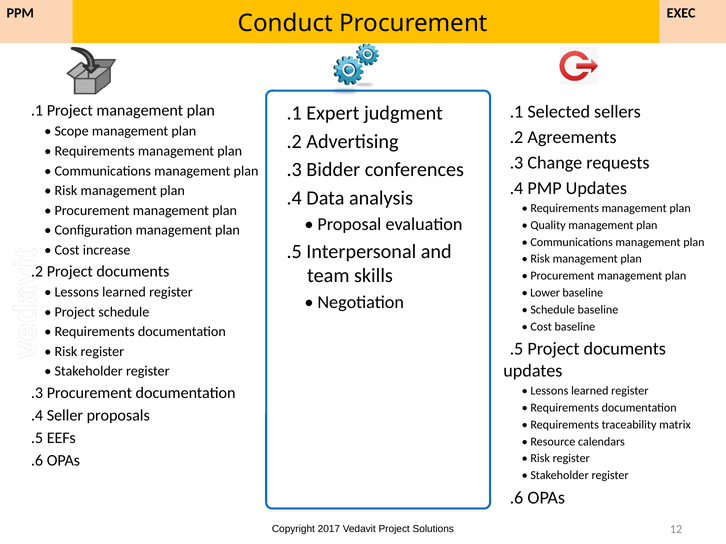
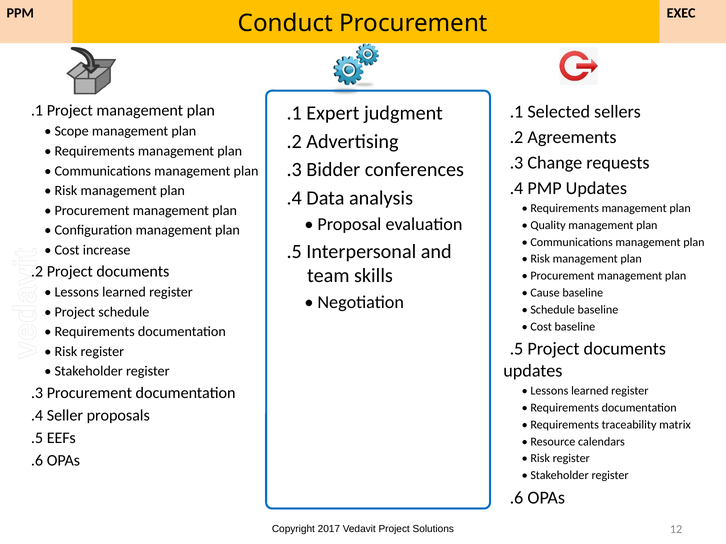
Lower: Lower -> Cause (545, 293)
